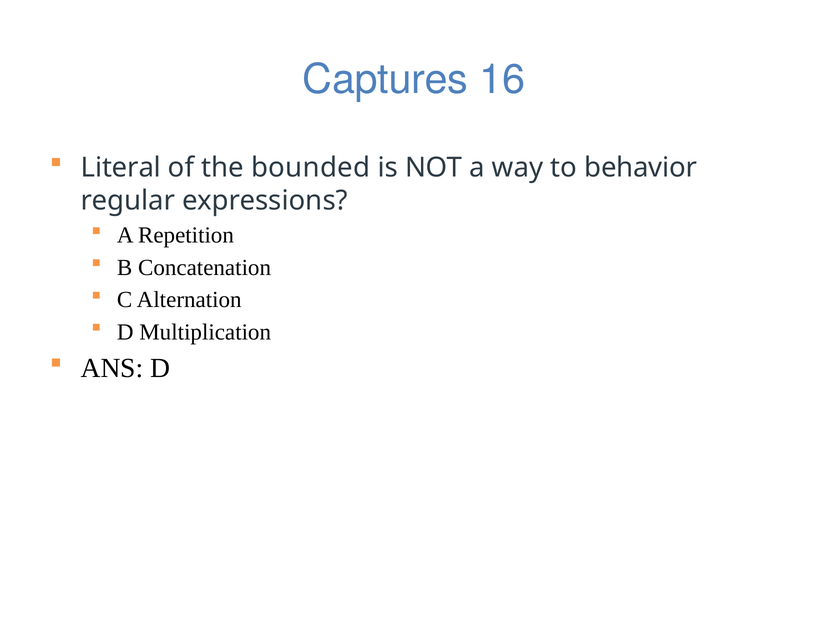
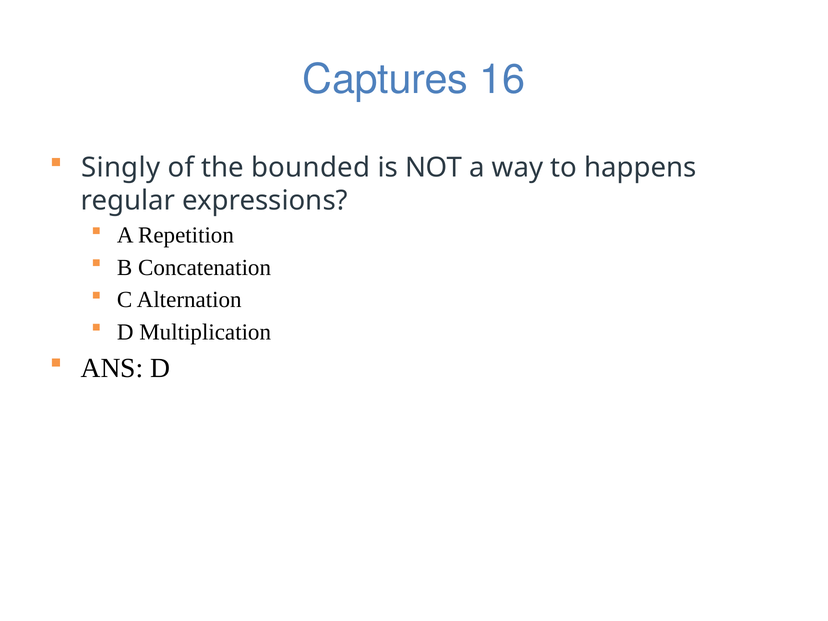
Literal: Literal -> Singly (121, 168)
behavior: behavior -> happens (640, 168)
